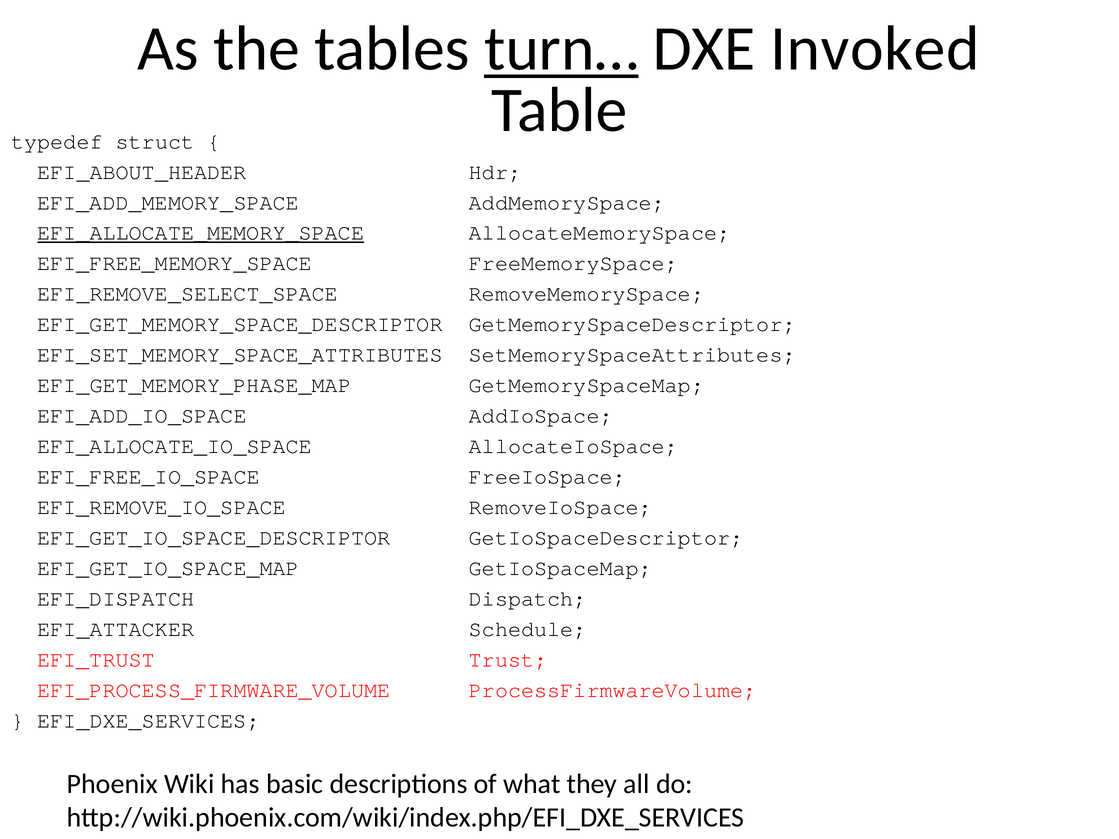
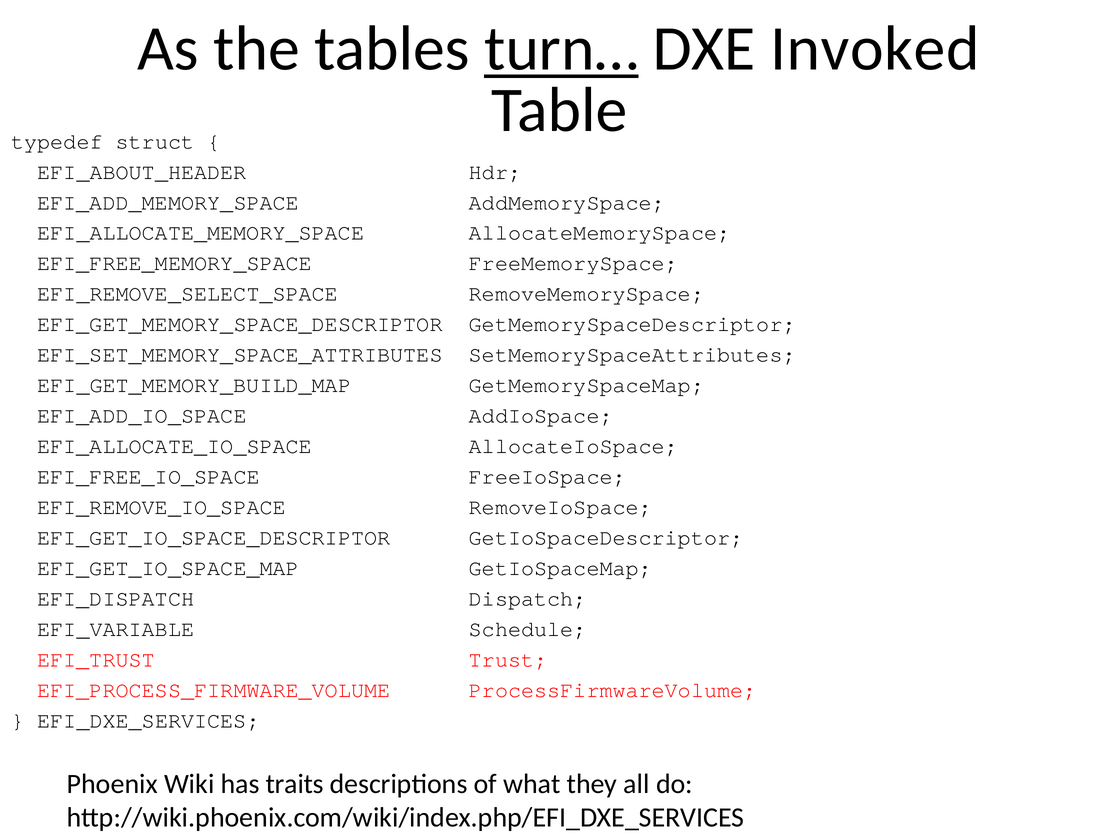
EFI_ALLOCATE_MEMORY_SPACE underline: present -> none (201, 233)
EFI_GET_MEMORY_PHASE_MAP: EFI_GET_MEMORY_PHASE_MAP -> EFI_GET_MEMORY_BUILD_MAP (194, 385)
EFI_ATTACKER: EFI_ATTACKER -> EFI_VARIABLE (116, 629)
basic: basic -> traits (295, 784)
